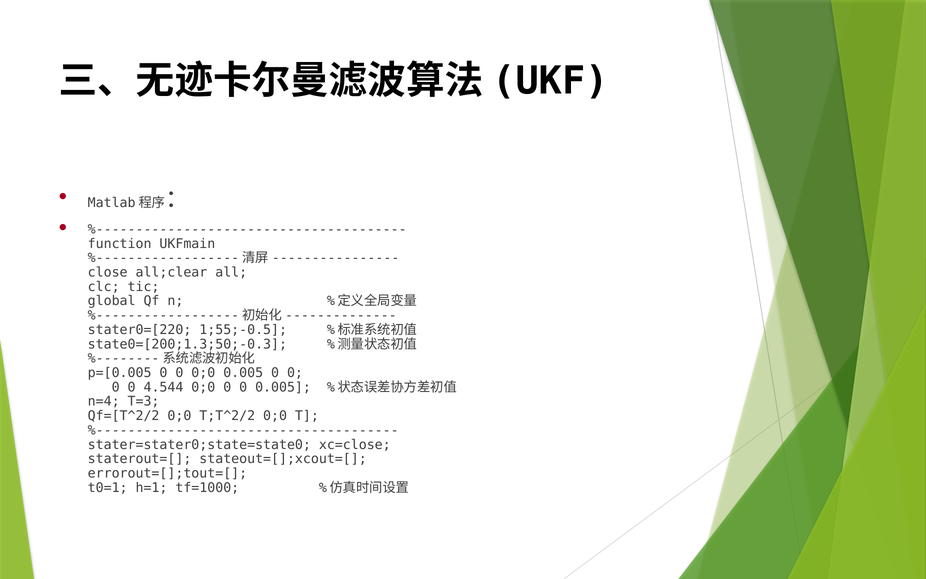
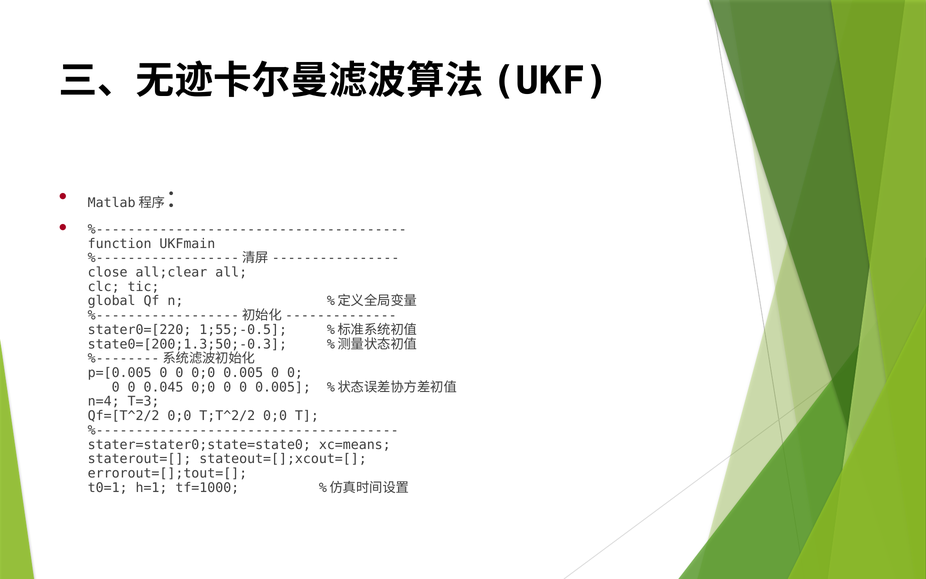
4.544: 4.544 -> 0.045 (163, 387)
xc=close: xc=close -> xc=means (355, 444)
